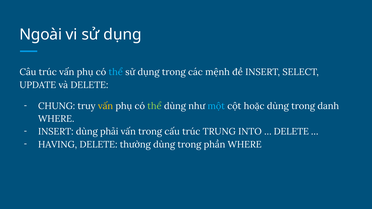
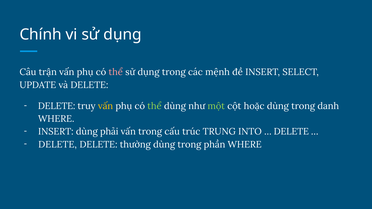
Ngoài: Ngoài -> Chính (41, 35)
Câu trúc: trúc -> trận (48, 72)
thể colour: light blue -> pink (116, 72)
CHUNG: CHUNG -> DELETE (57, 106)
một colour: light blue -> light green (216, 106)
HAVING: HAVING -> DELETE (58, 145)
